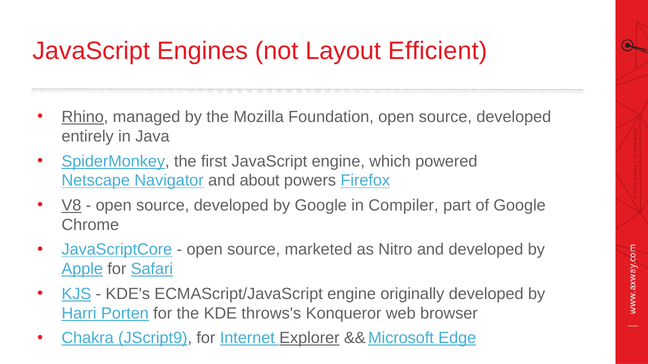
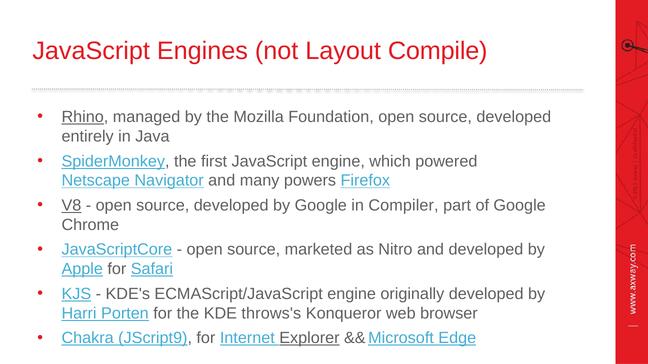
Efficient: Efficient -> Compile (438, 51)
about: about -> many (260, 181)
